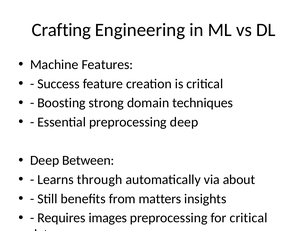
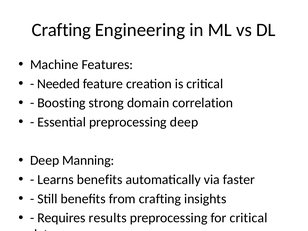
Success: Success -> Needed (59, 84)
techniques: techniques -> correlation (203, 103)
Between: Between -> Manning (88, 160)
Learns through: through -> benefits (100, 180)
about: about -> faster (239, 180)
from matters: matters -> crafting (160, 199)
images: images -> results (108, 218)
